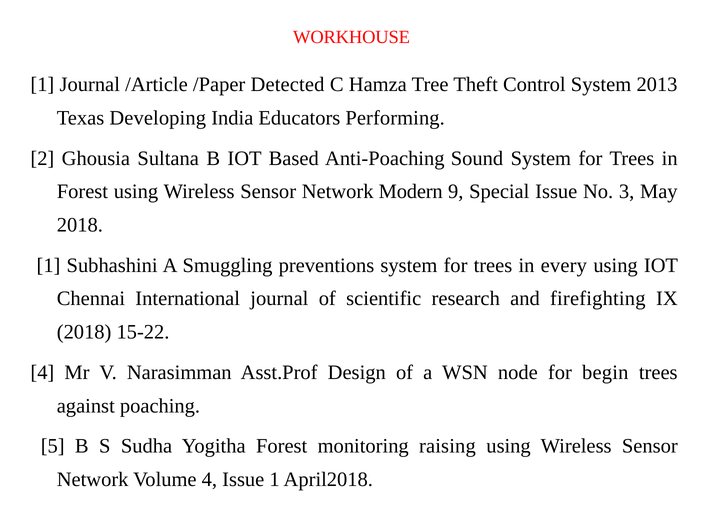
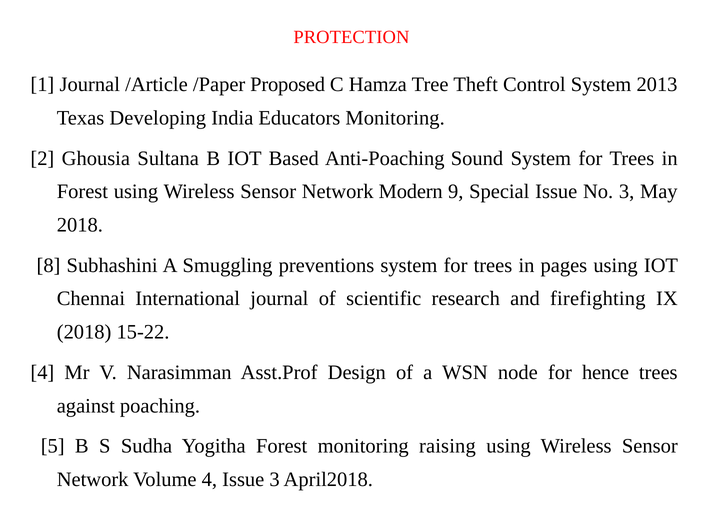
WORKHOUSE: WORKHOUSE -> PROTECTION (351, 37)
Detected: Detected -> Proposed (288, 85)
Educators Performing: Performing -> Monitoring (395, 118)
1: 1 -> 8 (49, 265)
every: every -> pages (564, 265)
begin: begin -> hence (606, 372)
Issue 1: 1 -> 3 (275, 480)
